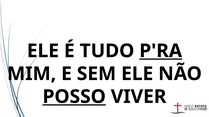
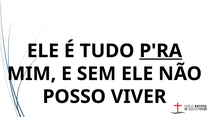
POSSO underline: present -> none (74, 97)
